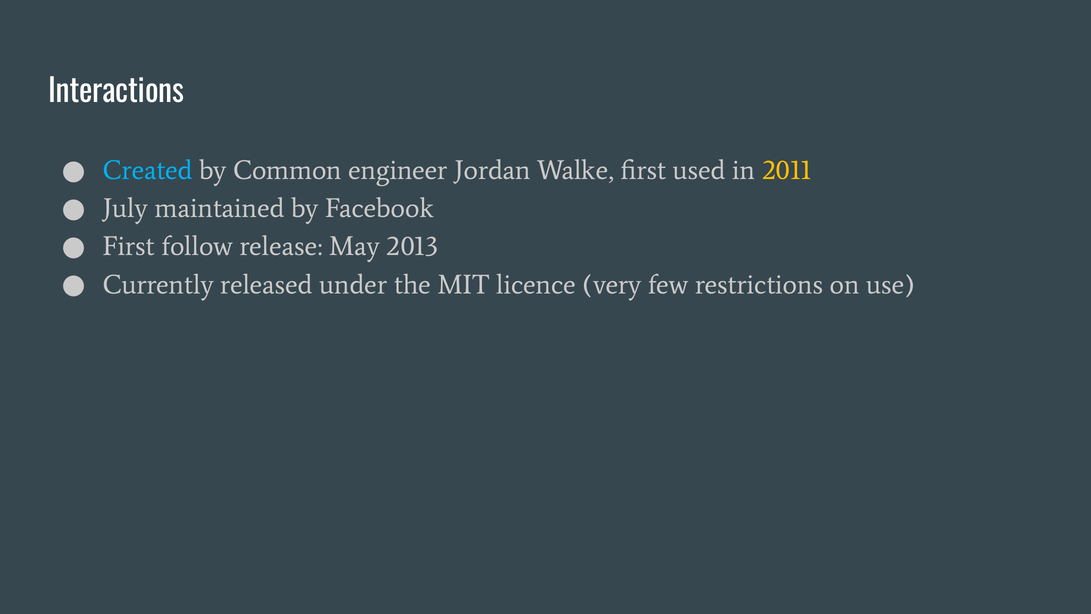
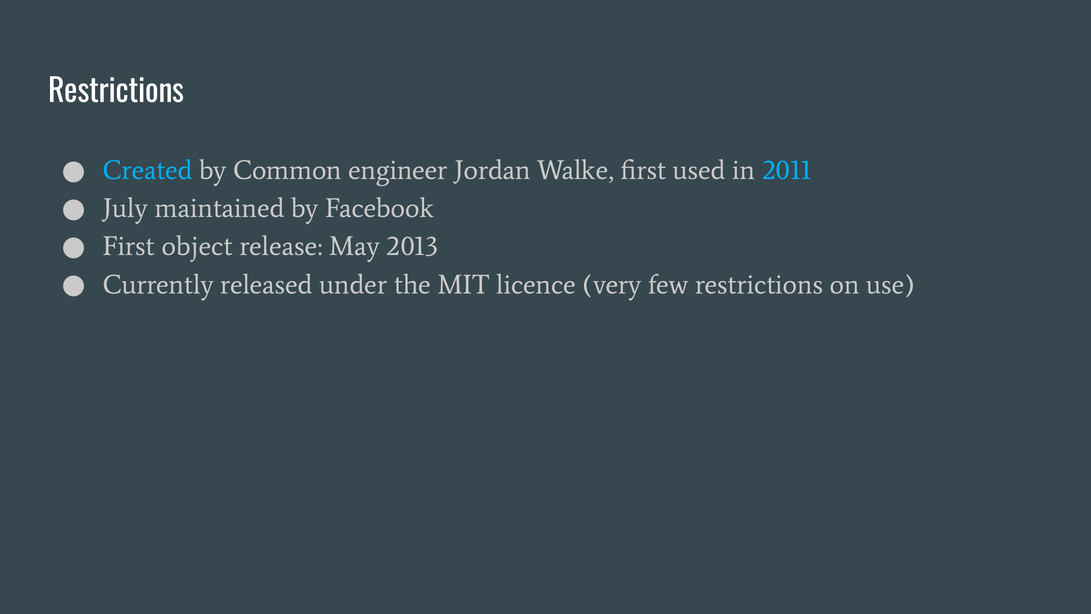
Interactions: Interactions -> Restrictions (116, 92)
2011 colour: yellow -> light blue (787, 170)
follow: follow -> object (197, 246)
